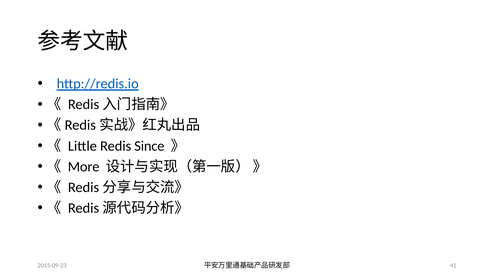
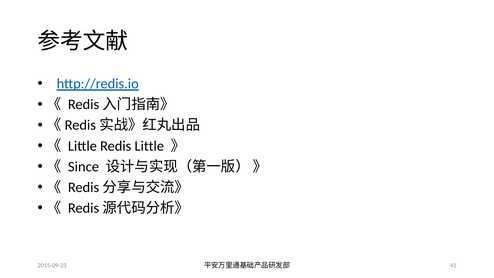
Redis Since: Since -> Little (149, 146)
More: More -> Since (84, 167)
